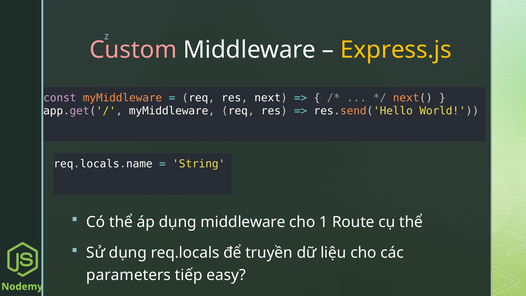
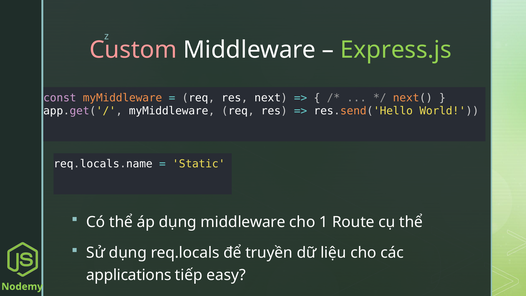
Express.js colour: yellow -> light green (396, 50)
String: String -> Static (199, 164)
parameters: parameters -> applications (129, 275)
